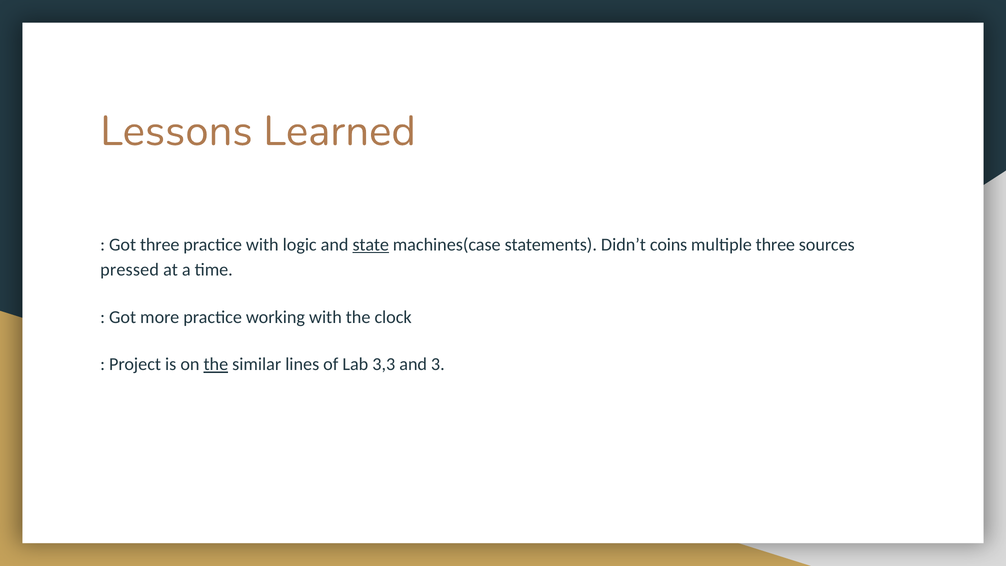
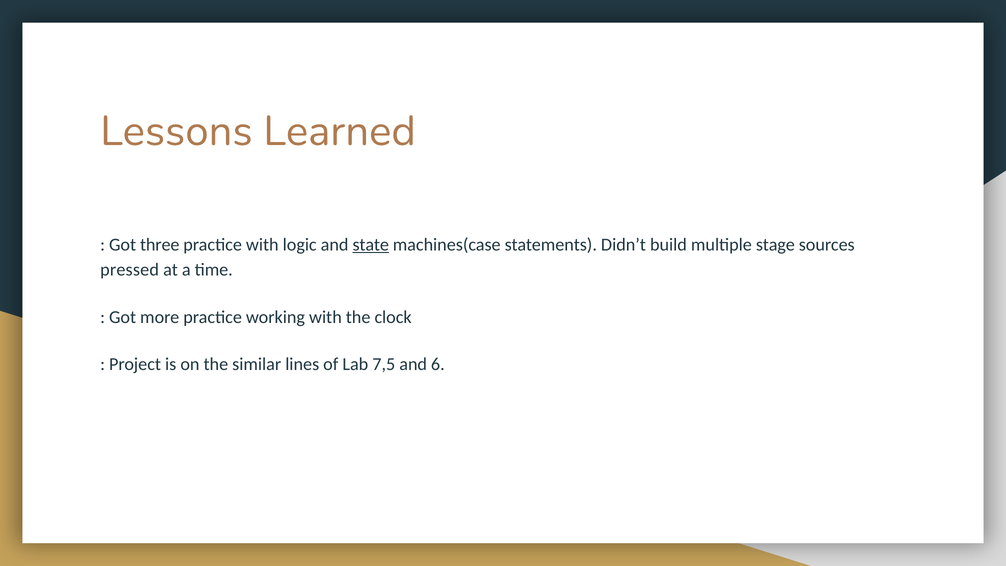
coins: coins -> build (668, 245)
multiple three: three -> stage (775, 245)
the underline: present -> none (216, 364)
3,3: 3,3 -> 7,5 (384, 364)
3: 3 -> 6 (438, 364)
